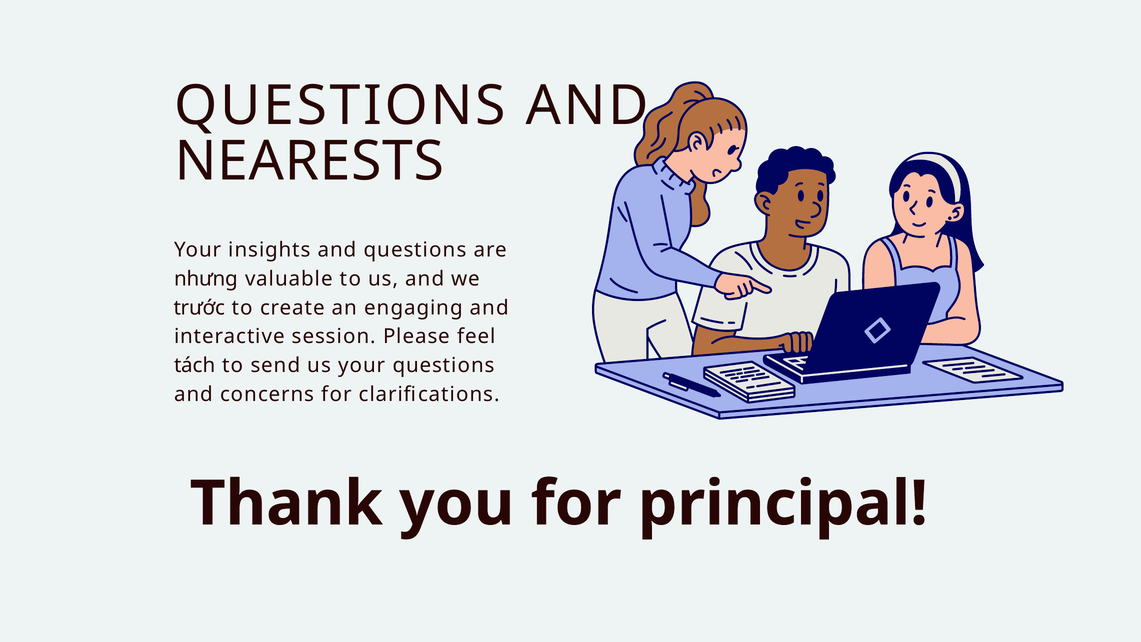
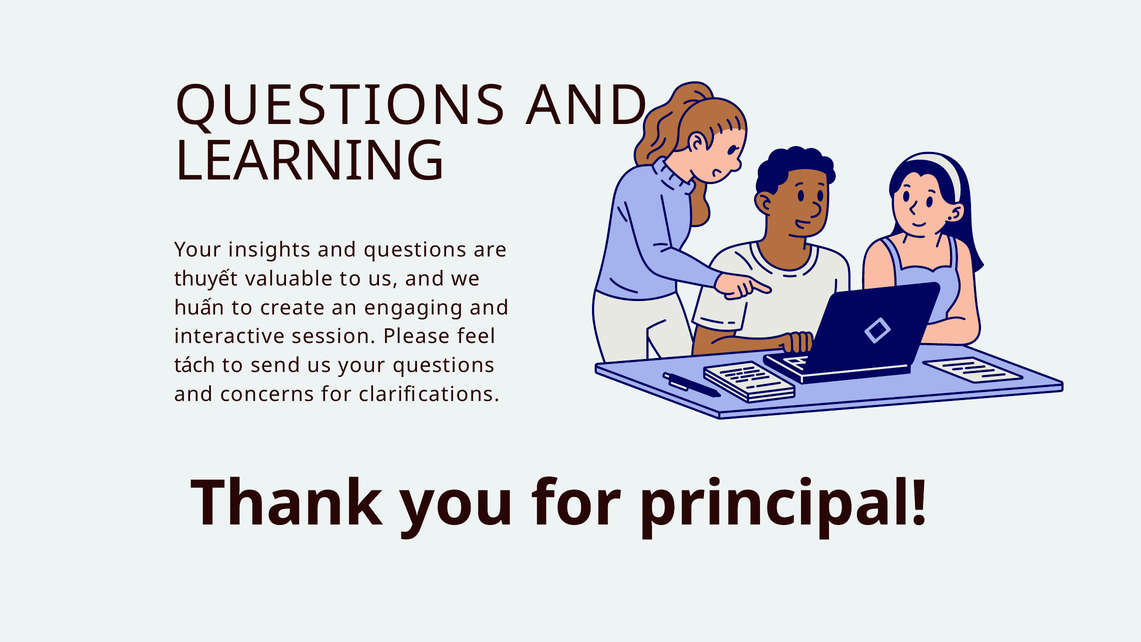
NEARESTS: NEARESTS -> LEARNING (310, 161)
nhưng: nhưng -> thuyết (206, 279)
trước: trước -> huấn (199, 308)
